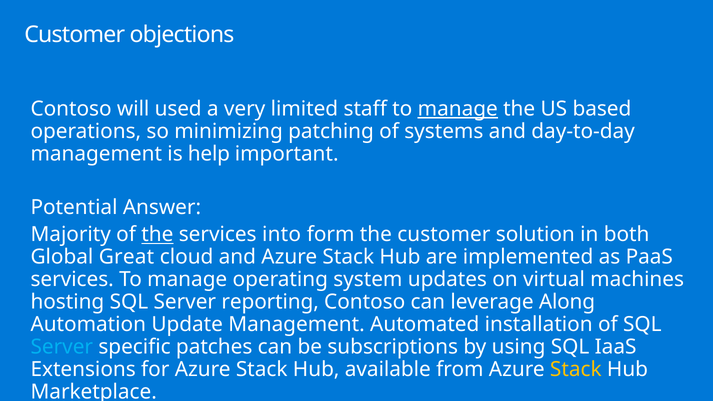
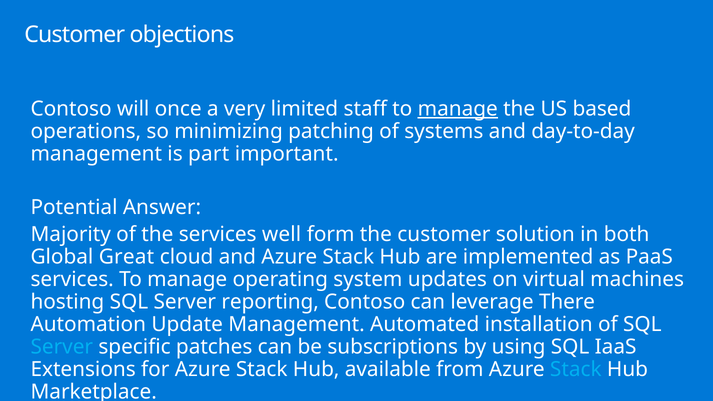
used: used -> once (178, 109)
help: help -> part (209, 154)
the underline: present -> none (157, 235)
into: into -> well (282, 235)
Along: Along -> There (567, 302)
Stack colour: yellow -> light blue (576, 369)
